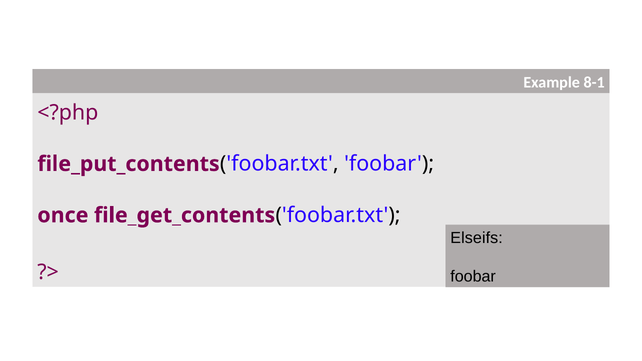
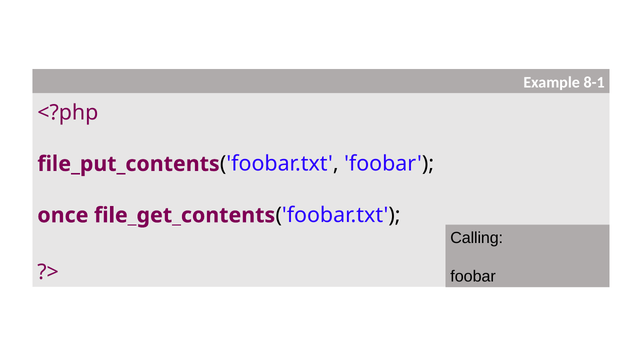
Elseifs: Elseifs -> Calling (477, 238)
